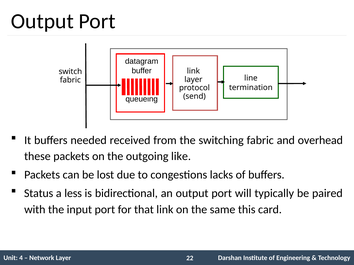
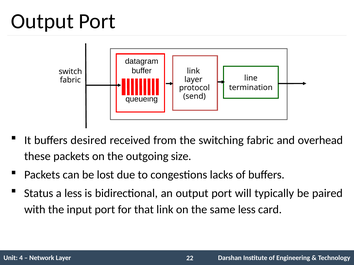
needed: needed -> desired (89, 141)
like: like -> size (181, 157)
same this: this -> less (247, 210)
